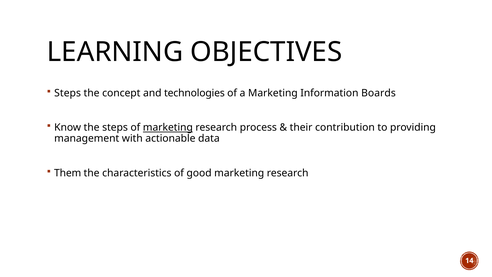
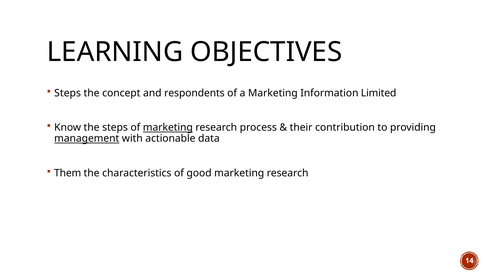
technologies: technologies -> respondents (194, 93)
Boards: Boards -> Limited (379, 93)
management underline: none -> present (87, 138)
